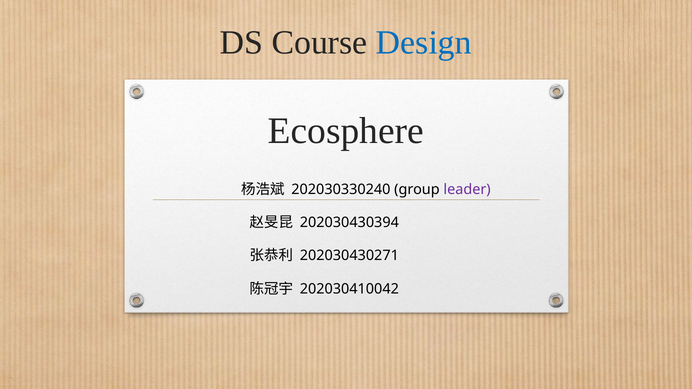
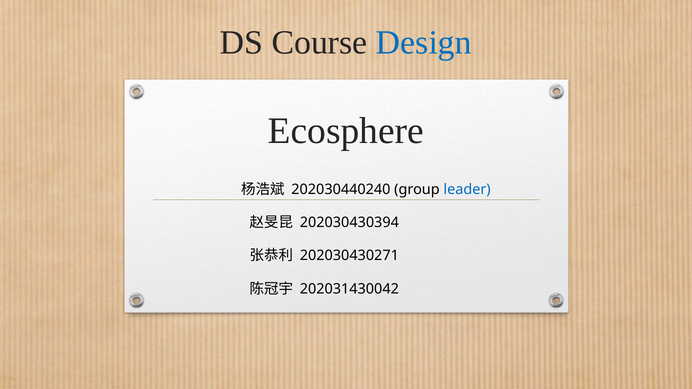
202030330240: 202030330240 -> 202030440240 (341, 189)
leader colour: purple -> blue (467, 189)
202030410042: 202030410042 -> 202031430042 (349, 289)
